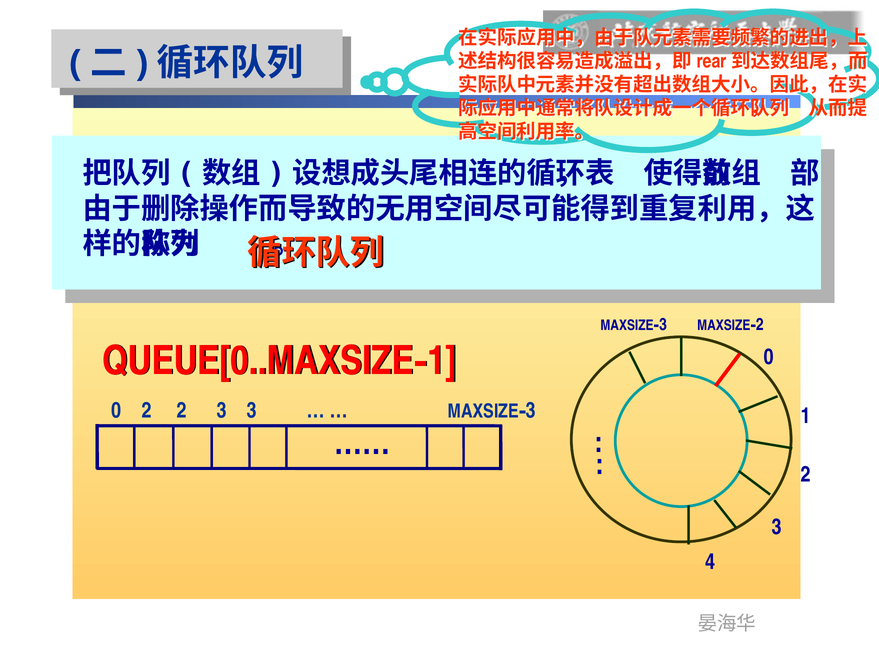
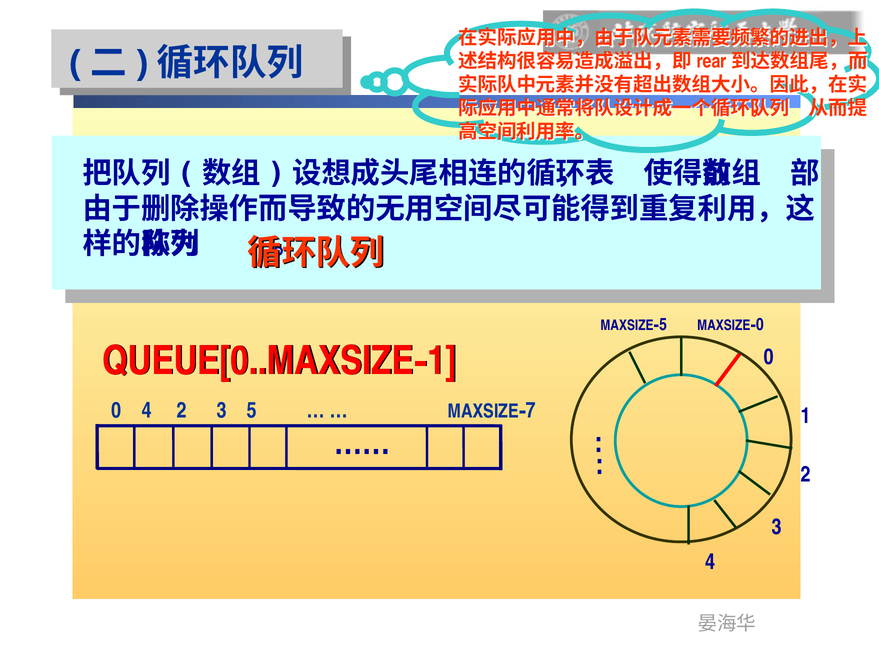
3: 3 -> 5 (663, 325)
2: 2 -> 0 (760, 325)
0 2: 2 -> 4 (147, 411)
3 3: 3 -> 5 (252, 411)
3: 3 -> 7 (531, 411)
